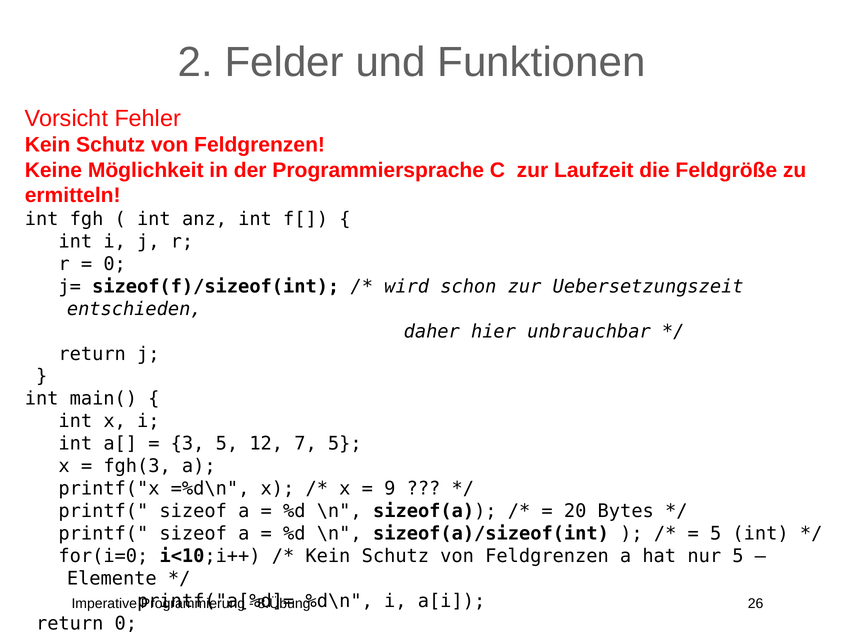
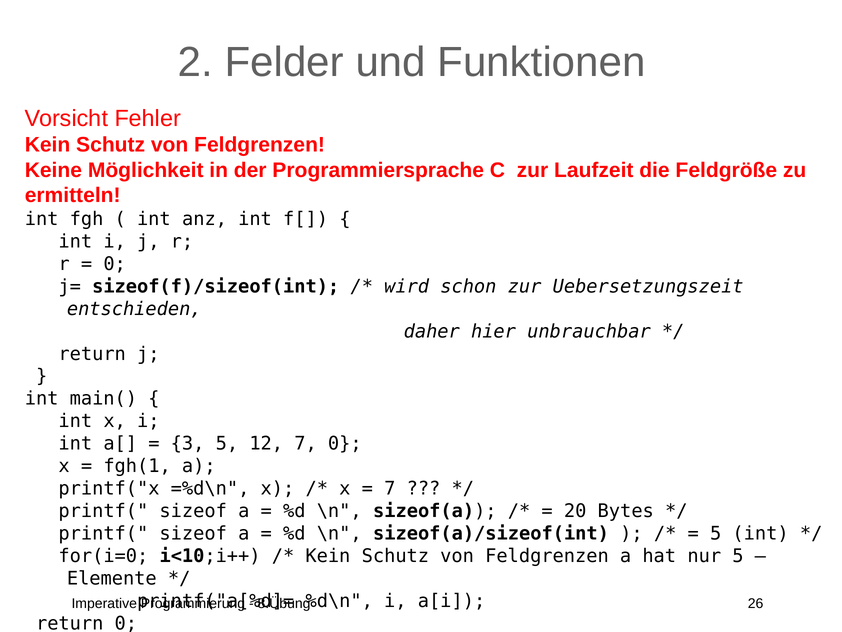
7 5: 5 -> 0 (345, 443)
fgh(3: fgh(3 -> fgh(1 (137, 466)
9: 9 -> 7 (390, 488)
